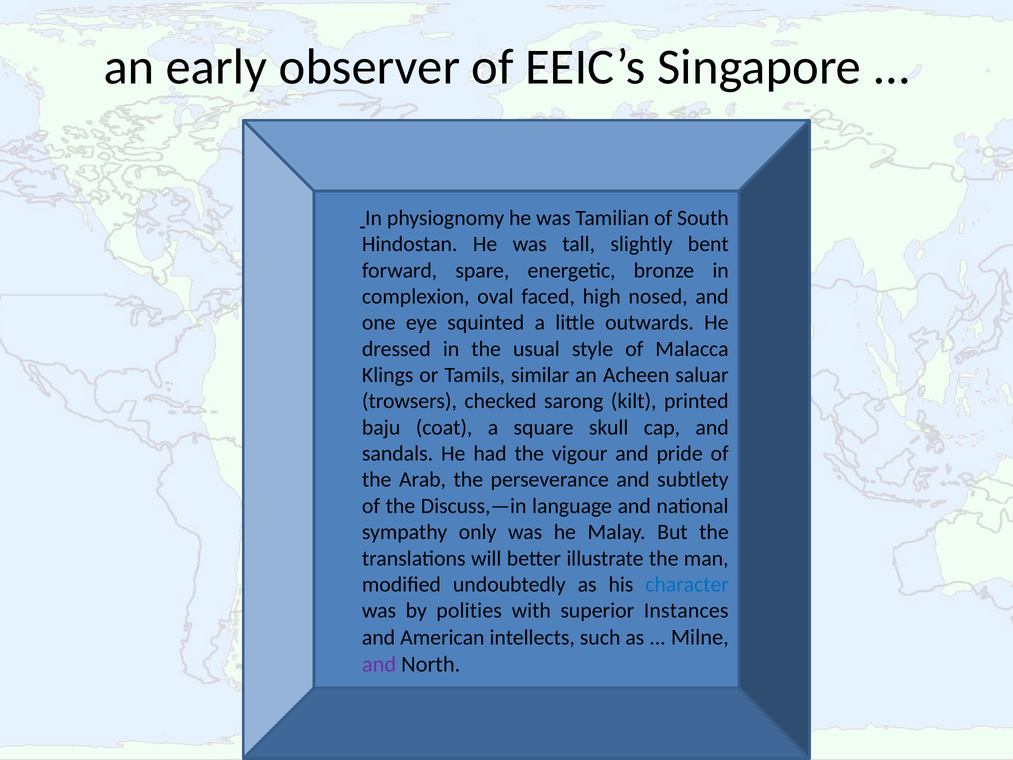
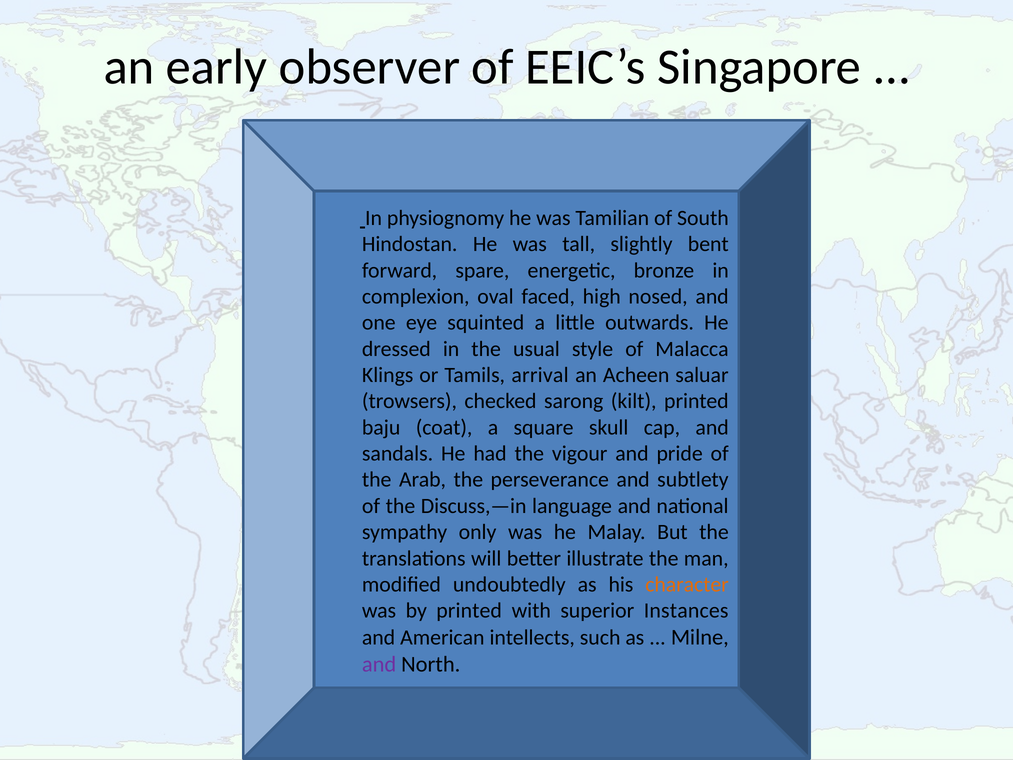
similar: similar -> arrival (540, 375)
character colour: blue -> orange (687, 584)
by polities: polities -> printed (469, 610)
